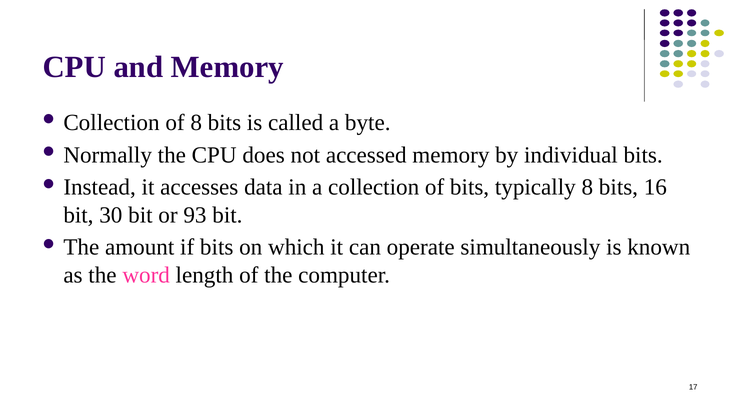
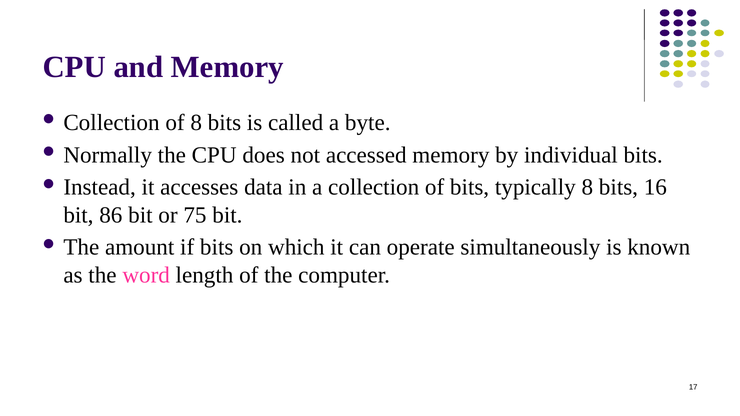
30: 30 -> 86 (111, 215)
93: 93 -> 75 (195, 215)
